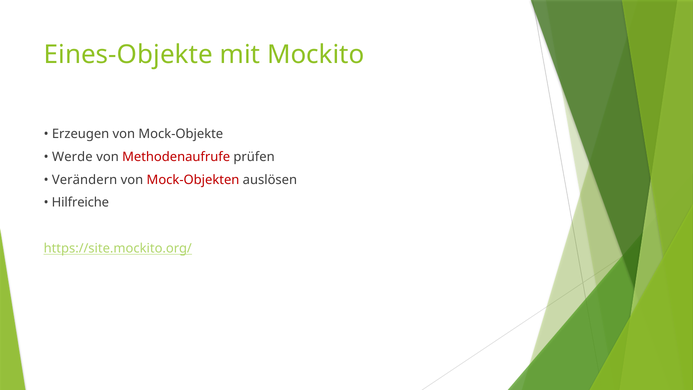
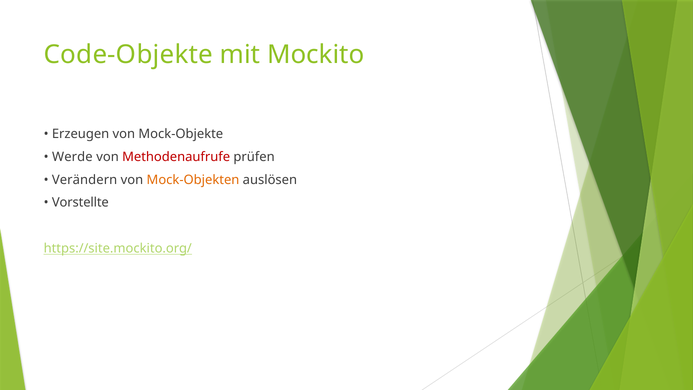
Eines-Objekte: Eines-Objekte -> Code-Objekte (128, 55)
Mock-Objekten colour: red -> orange (193, 180)
Hilfreiche: Hilfreiche -> Vorstellte (80, 203)
